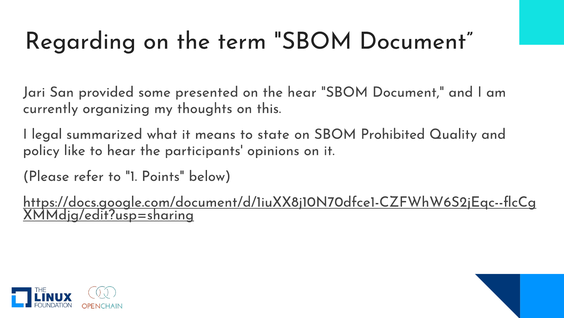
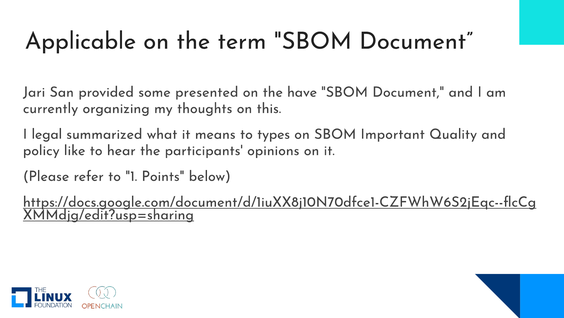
Regarding: Regarding -> Applicable (80, 41)
the hear: hear -> have (302, 92)
state: state -> types (274, 134)
Prohibited: Prohibited -> Important (393, 134)
